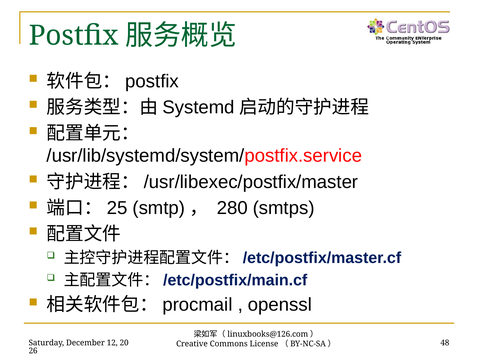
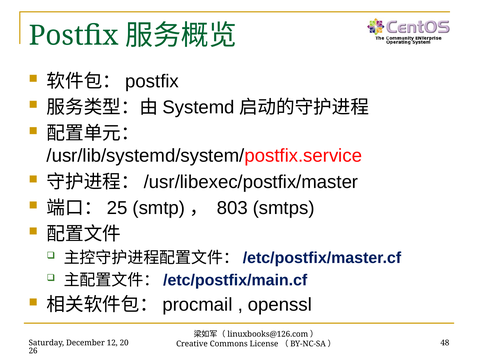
280: 280 -> 803 (232, 208)
